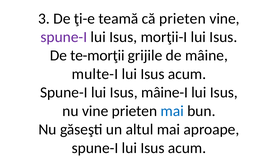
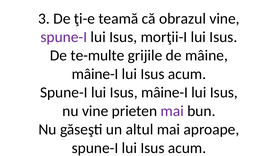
că prieten: prieten -> obrazul (183, 19)
te-morţii: te-morţii -> te-multe (97, 56)
multe-I: multe-I -> mâine-I (95, 74)
mai colour: blue -> purple (172, 111)
